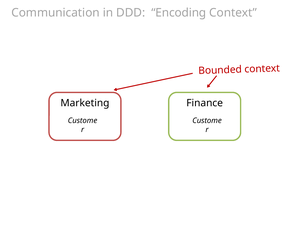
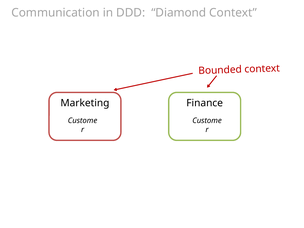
Encoding: Encoding -> Diamond (179, 13)
